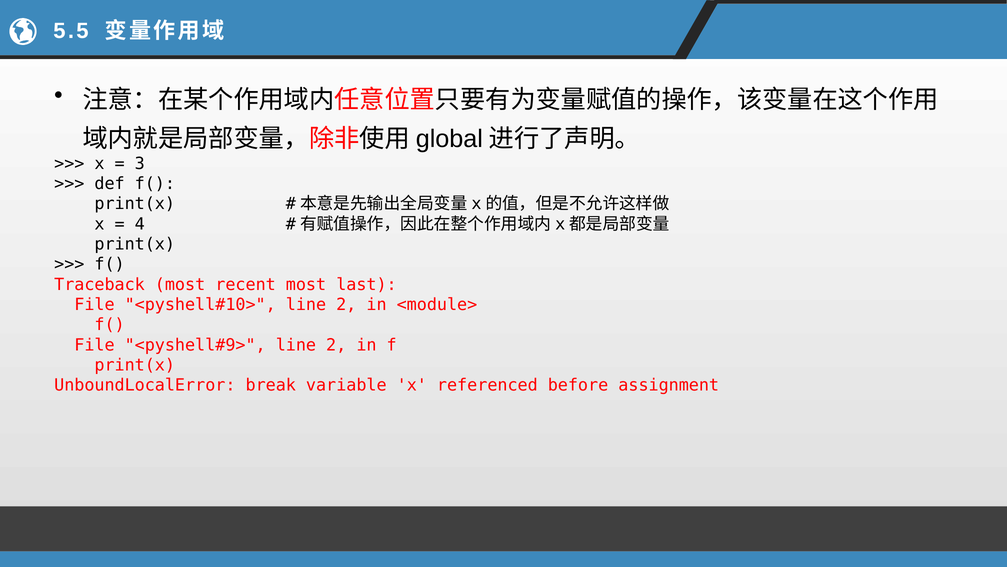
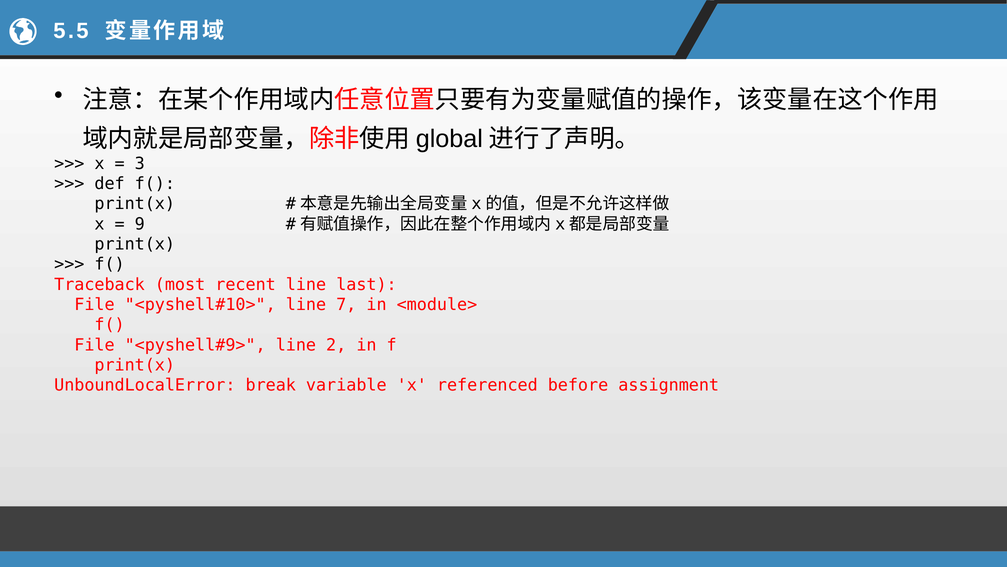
4: 4 -> 9 (140, 224)
recent most: most -> line (306, 284)
2: 2 -> 7 (346, 304)
